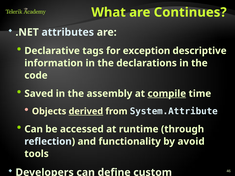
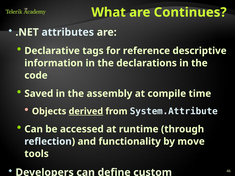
exception: exception -> reference (146, 51)
compile underline: present -> none (167, 94)
avoid: avoid -> move (191, 142)
